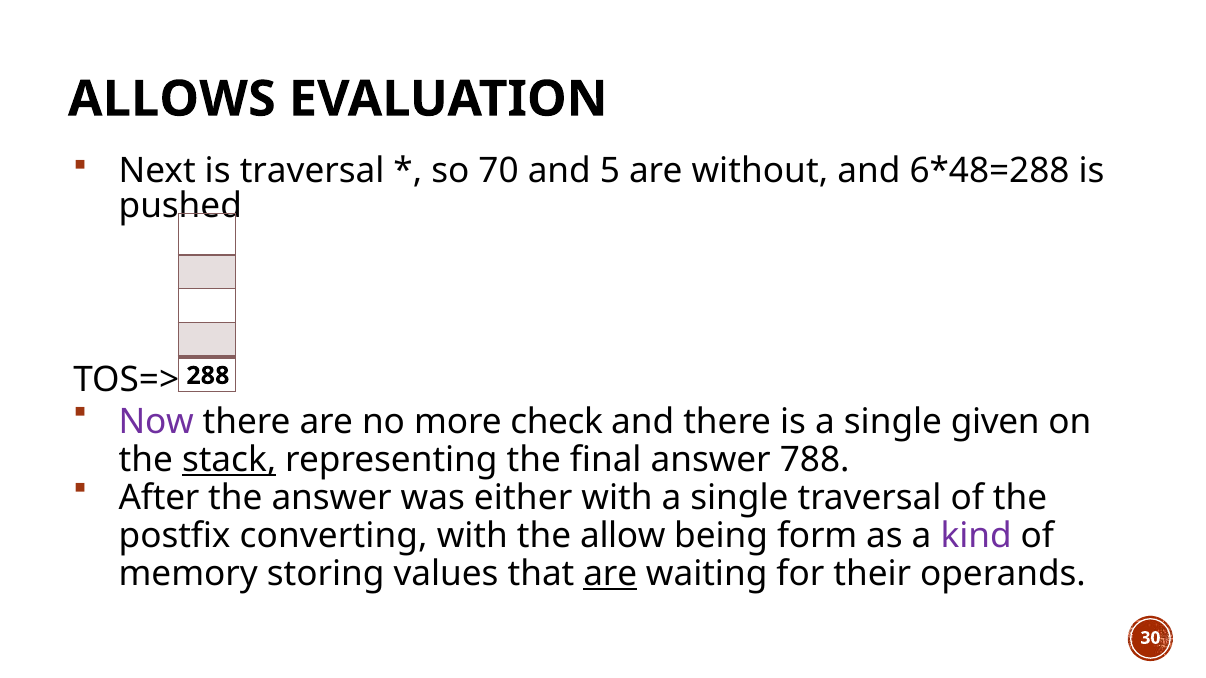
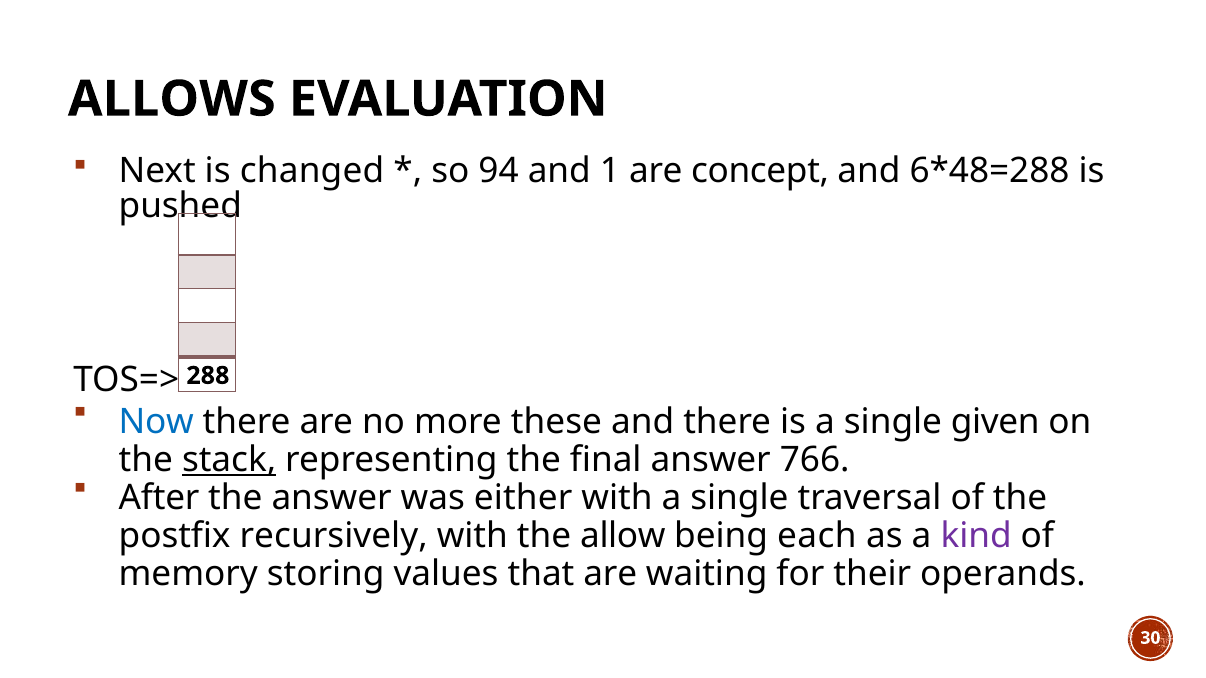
is traversal: traversal -> changed (312, 171)
70: 70 -> 94 (499, 171)
5: 5 -> 1 (610, 171)
without: without -> concept (760, 171)
Now colour: purple -> blue (156, 422)
check: check -> these (556, 422)
788: 788 -> 766 (815, 460)
converting: converting -> recursively (334, 536)
form: form -> each (817, 536)
are underline: present -> none (610, 574)
